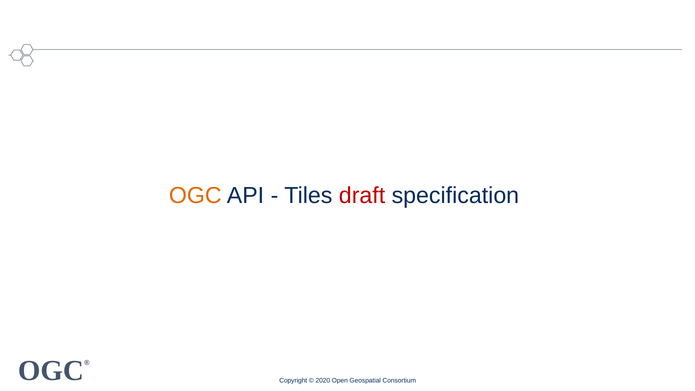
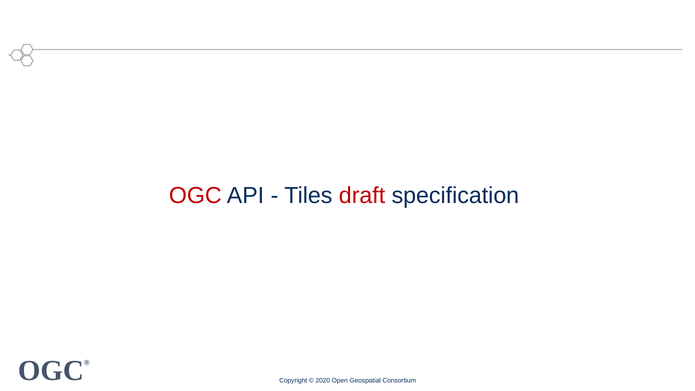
OGC colour: orange -> red (195, 195)
